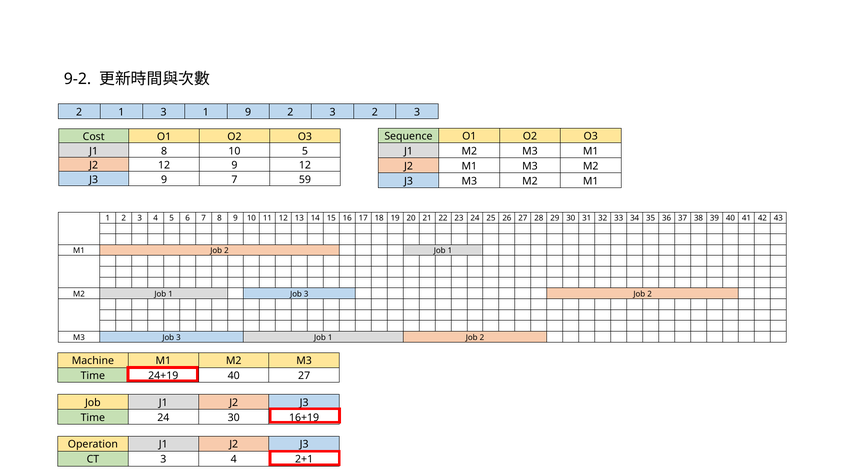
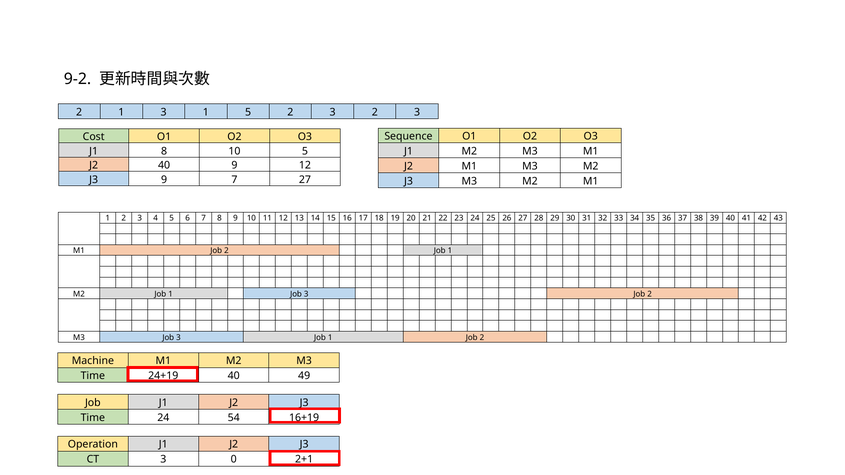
1 9: 9 -> 5 (248, 112)
12: 12 -> 40 (164, 166)
7 59: 59 -> 27 (305, 180)
40 27: 27 -> 49 (304, 376)
24 30: 30 -> 54 (234, 418)
CT 3 4: 4 -> 0 (234, 460)
